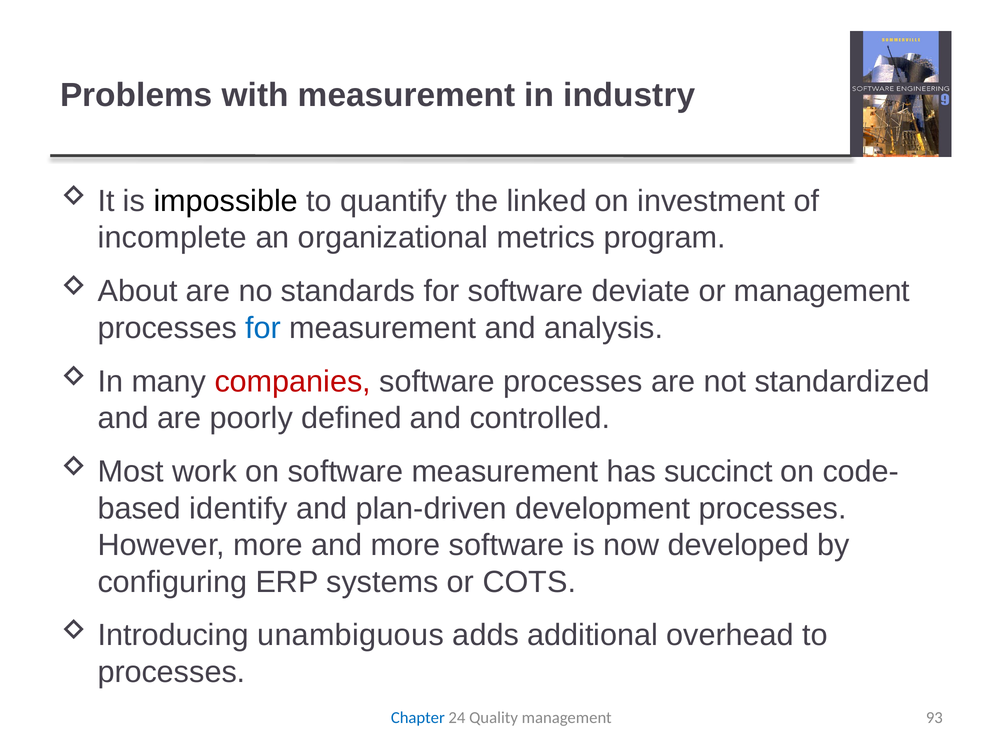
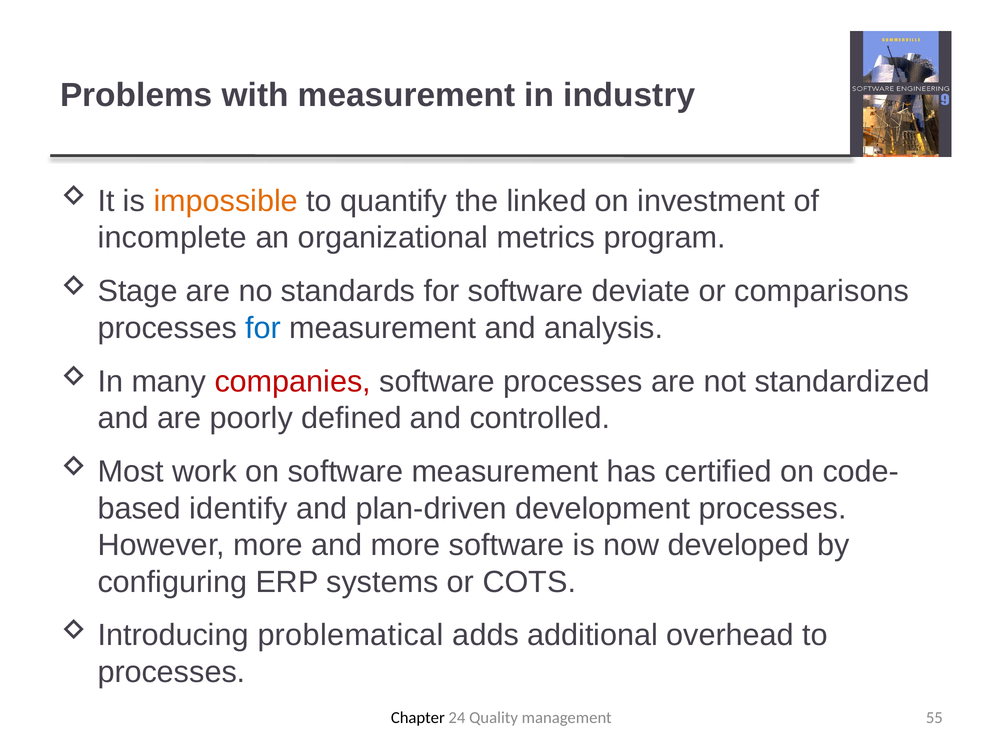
impossible colour: black -> orange (226, 201)
About: About -> Stage (138, 291)
or management: management -> comparisons (822, 291)
succinct: succinct -> certified (718, 472)
unambiguous: unambiguous -> problematical (351, 636)
Chapter colour: blue -> black (418, 718)
93: 93 -> 55 (934, 718)
